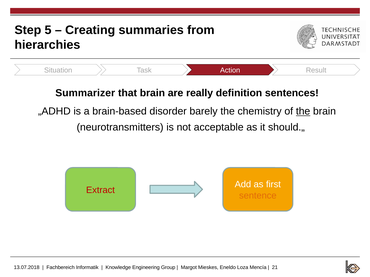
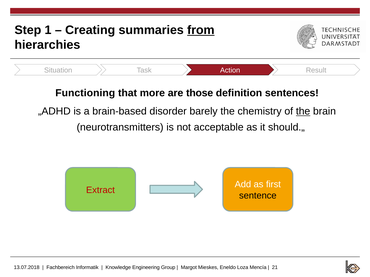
5: 5 -> 1 (48, 30)
from underline: none -> present (201, 30)
Summarizer: Summarizer -> Functioning (85, 93)
that brain: brain -> more (152, 93)
really: really -> those (200, 93)
sentence colour: orange -> black (258, 196)
